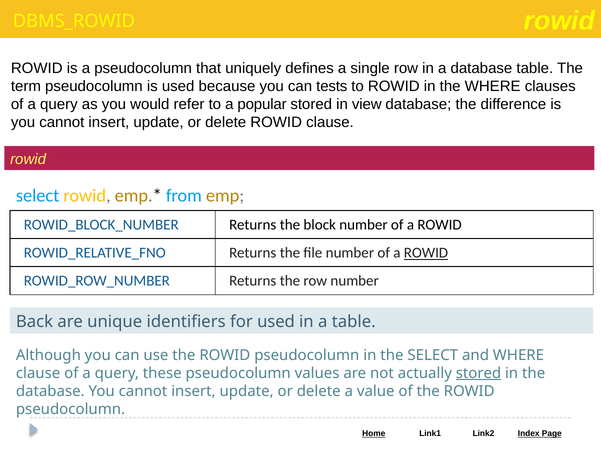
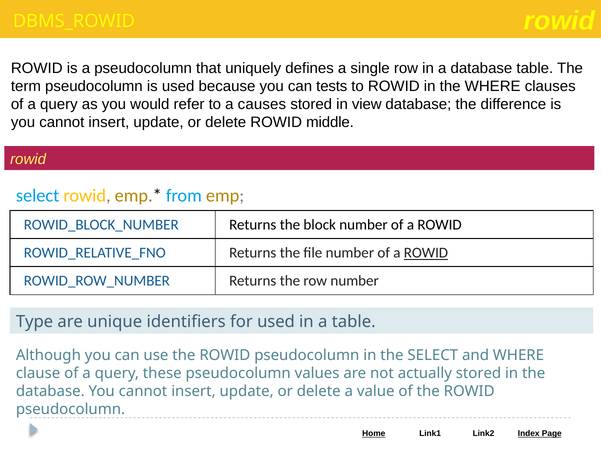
popular: popular -> causes (262, 104)
ROWID clause: clause -> middle (330, 122)
Back: Back -> Type (35, 322)
stored underline: present -> none (479, 373)
